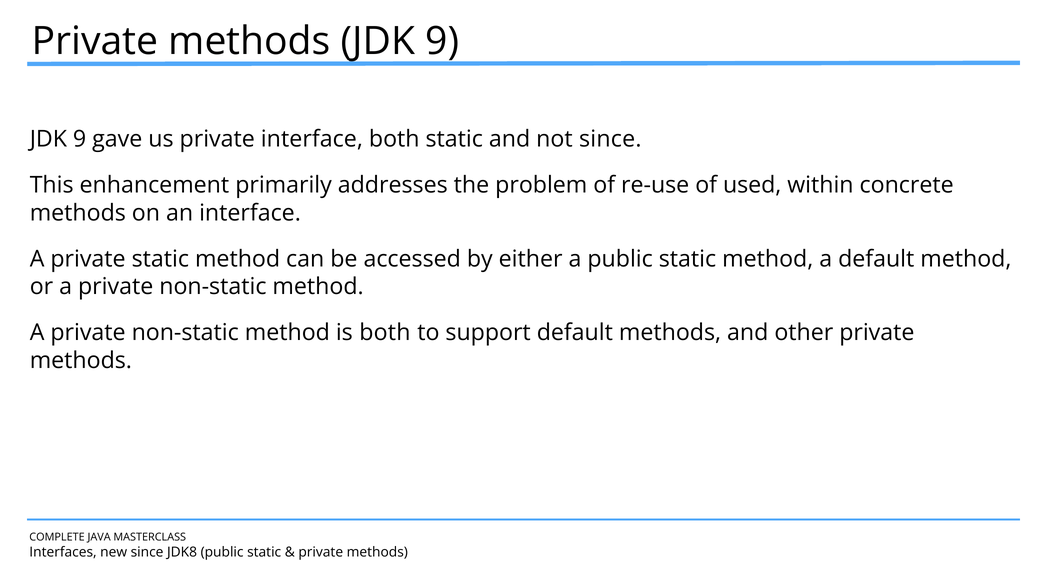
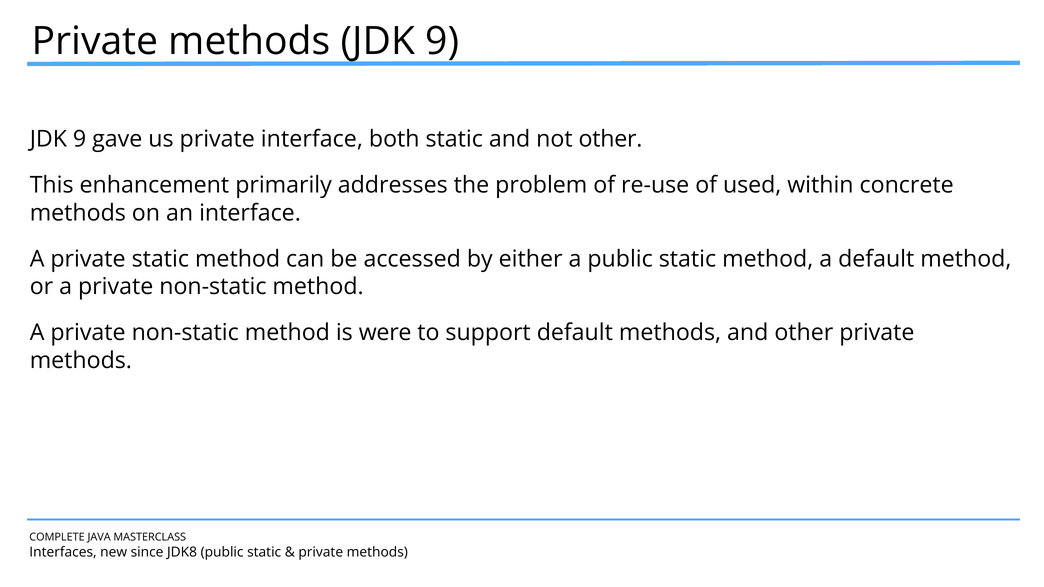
not since: since -> other (610, 139)
is both: both -> were (385, 333)
